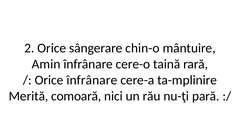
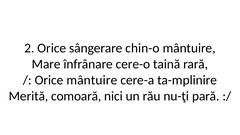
Amin: Amin -> Mare (46, 64)
Orice înfrânare: înfrânare -> mântuire (92, 80)
